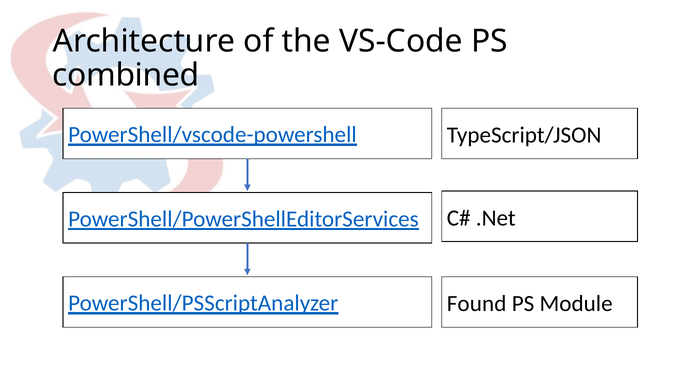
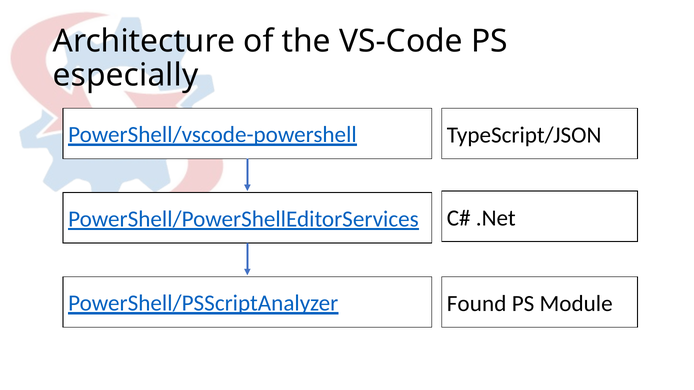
combined: combined -> especially (126, 75)
